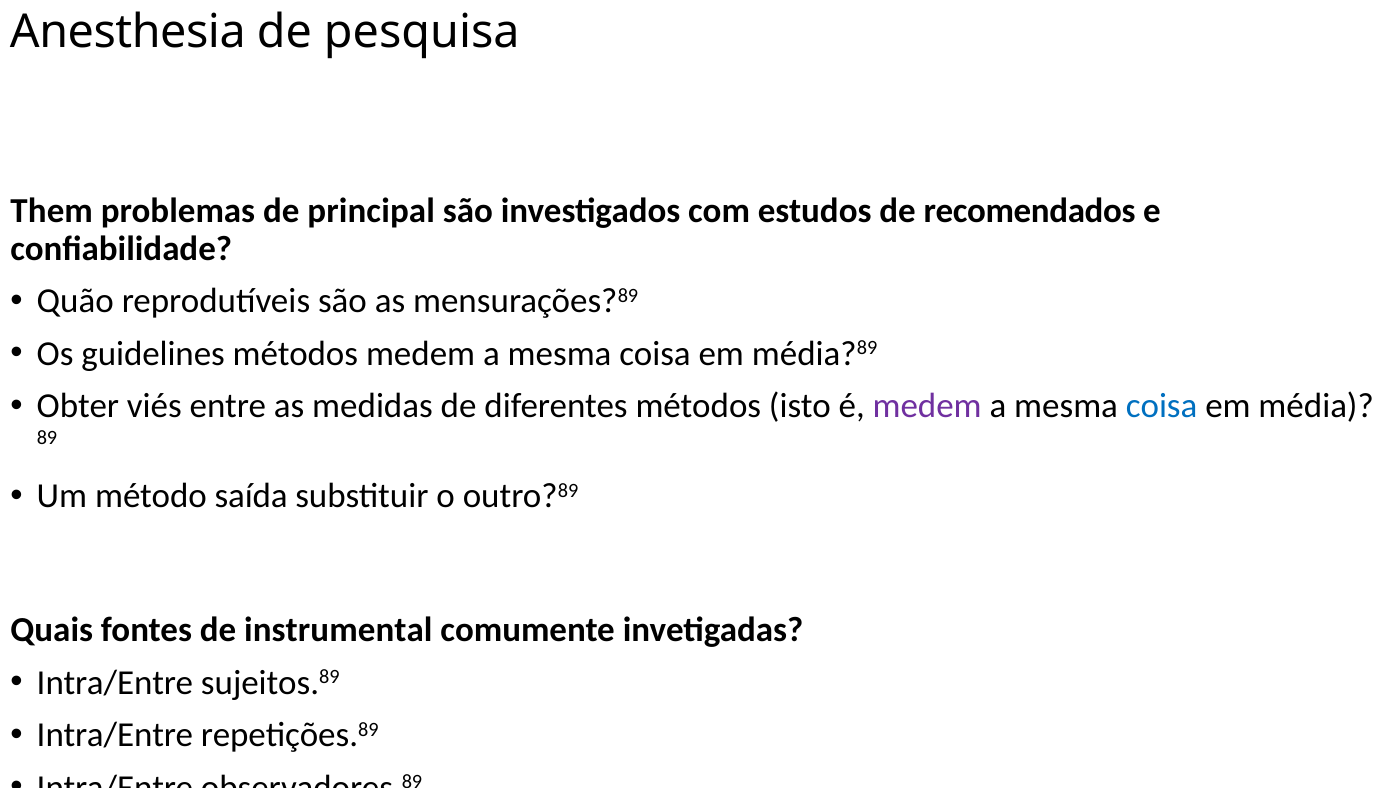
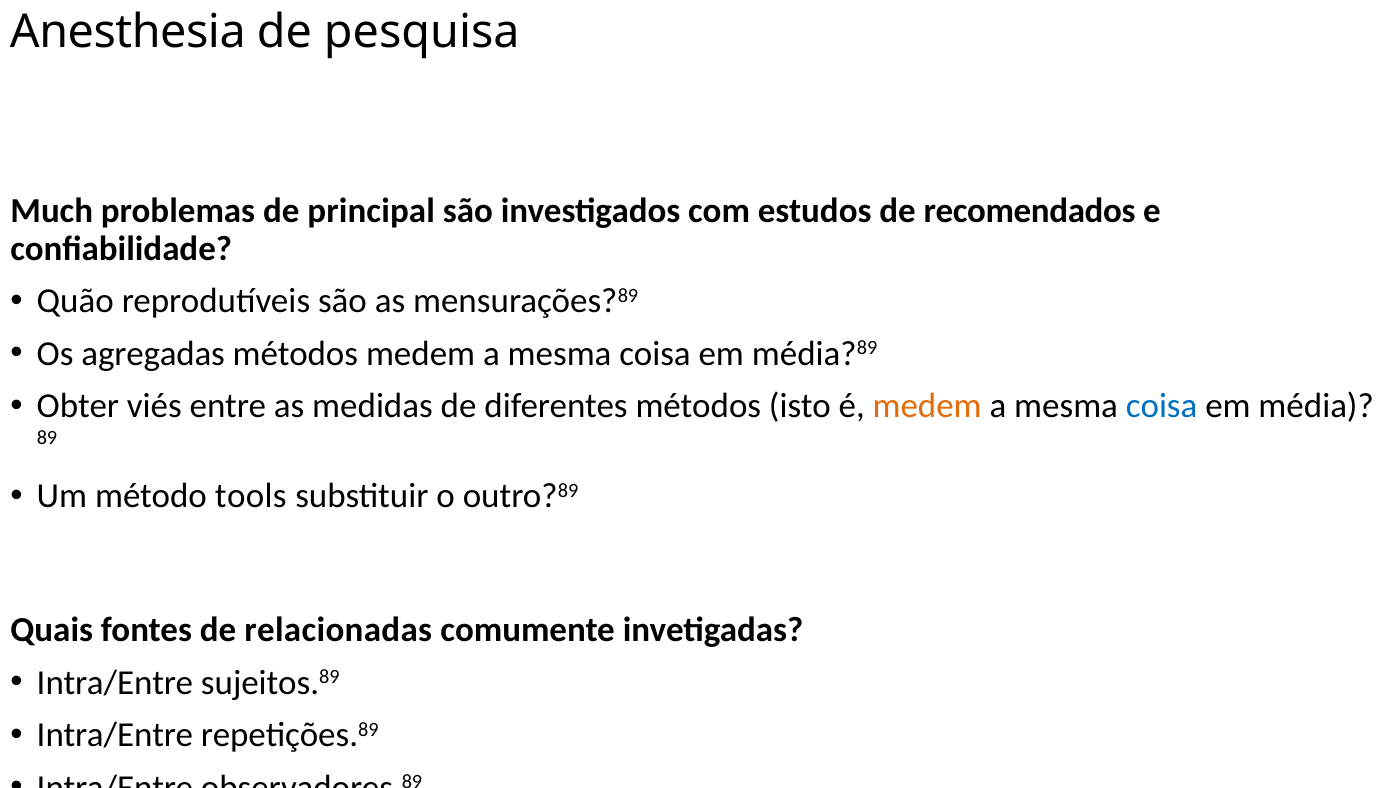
Them: Them -> Much (52, 211)
guidelines: guidelines -> agregadas (153, 353)
medem colour: purple -> orange (927, 406)
saída: saída -> tools (251, 496)
instrumental: instrumental -> relacionadas (338, 630)
